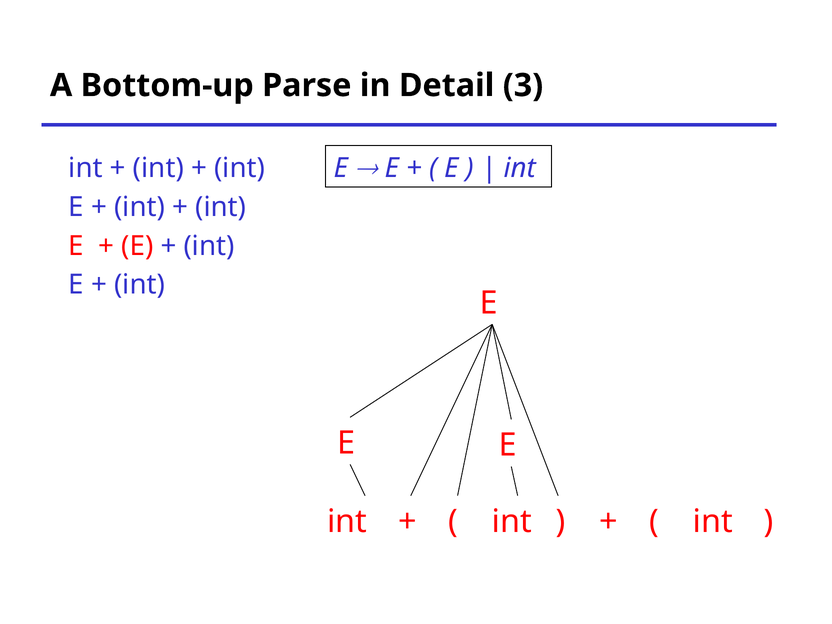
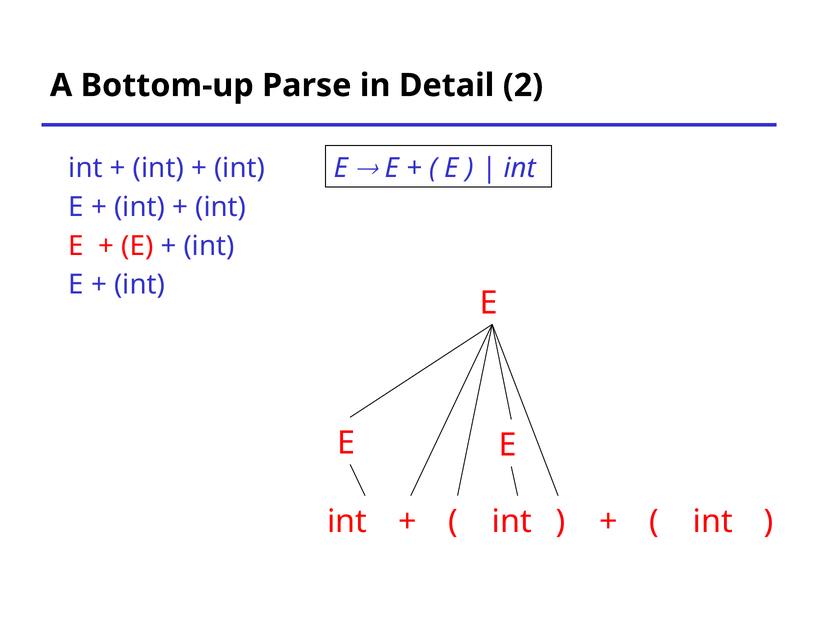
3: 3 -> 2 (523, 85)
